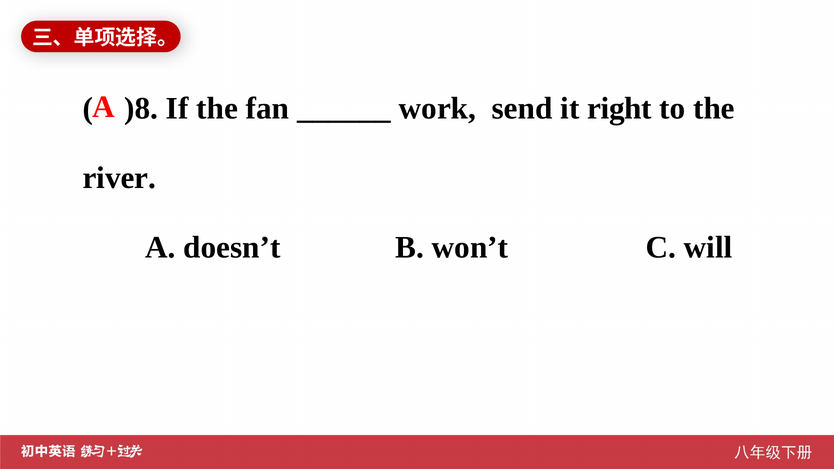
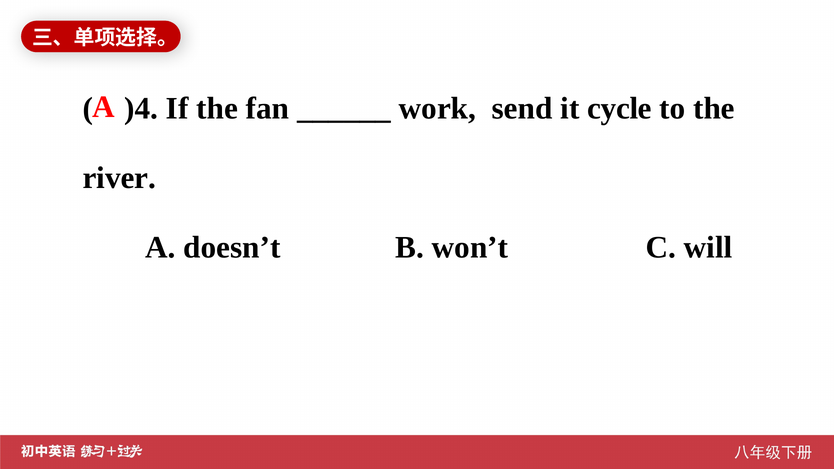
)8: )8 -> )4 (141, 108)
right: right -> cycle (620, 108)
